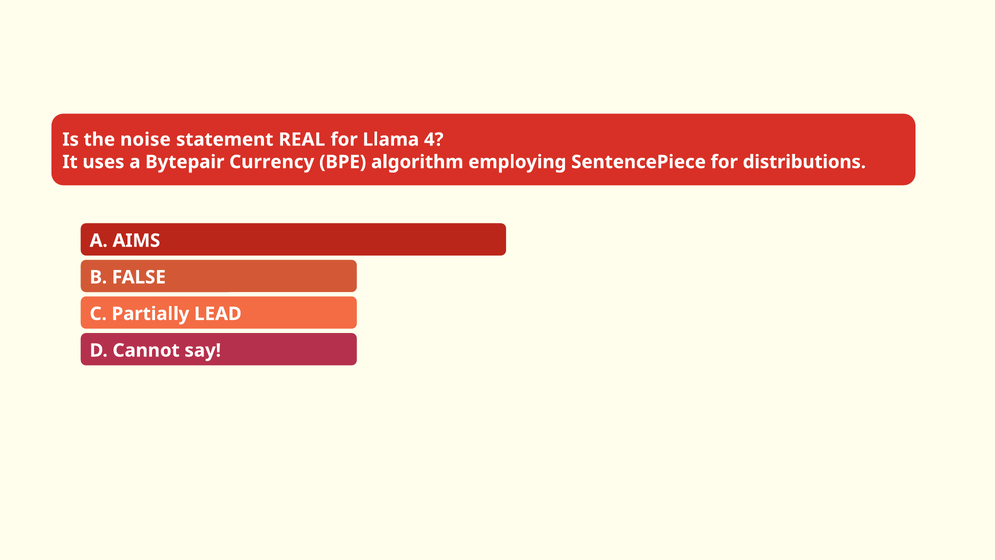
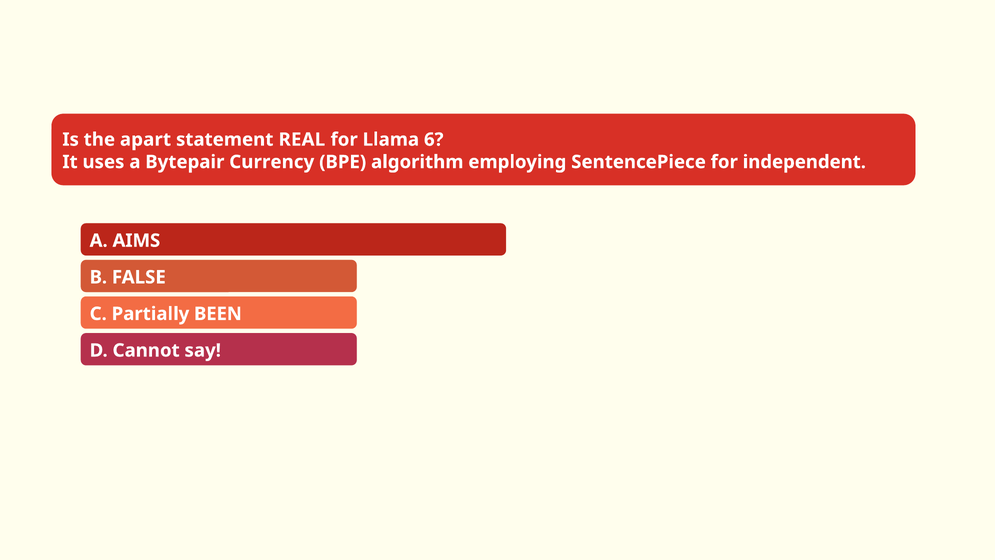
noise: noise -> apart (145, 140)
4: 4 -> 6 (434, 140)
distributions: distributions -> independent (804, 162)
LEAD: LEAD -> BEEN (218, 314)
